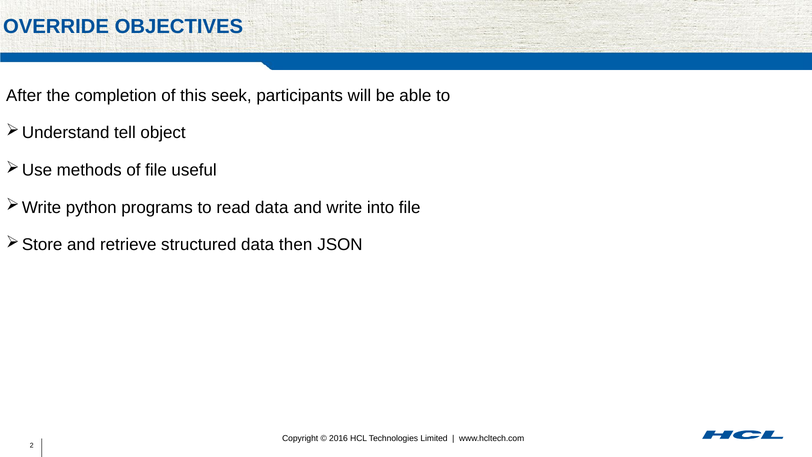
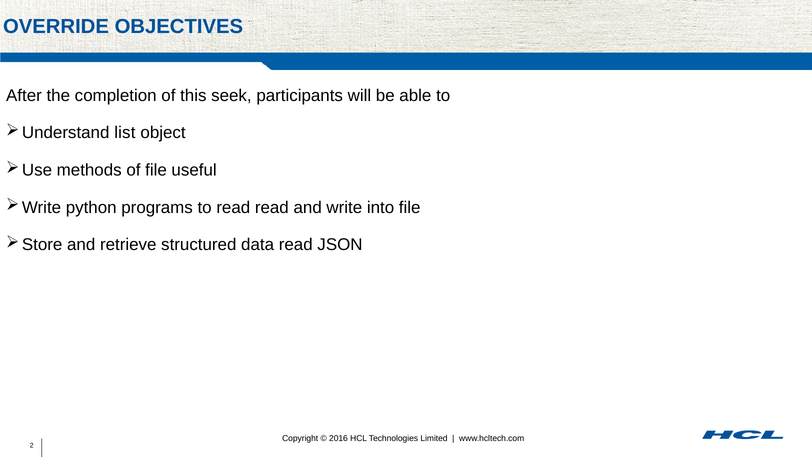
tell: tell -> list (125, 133)
read data: data -> read (272, 207)
data then: then -> read (296, 245)
